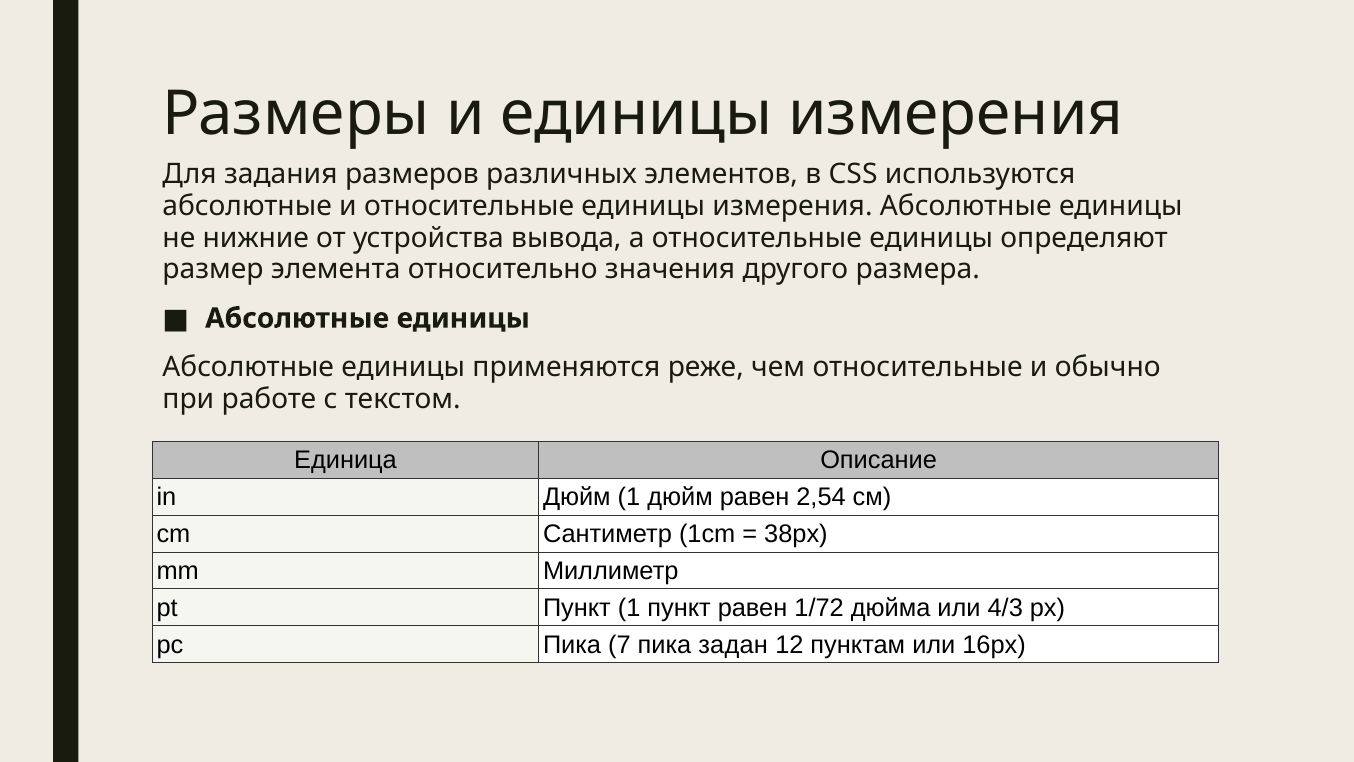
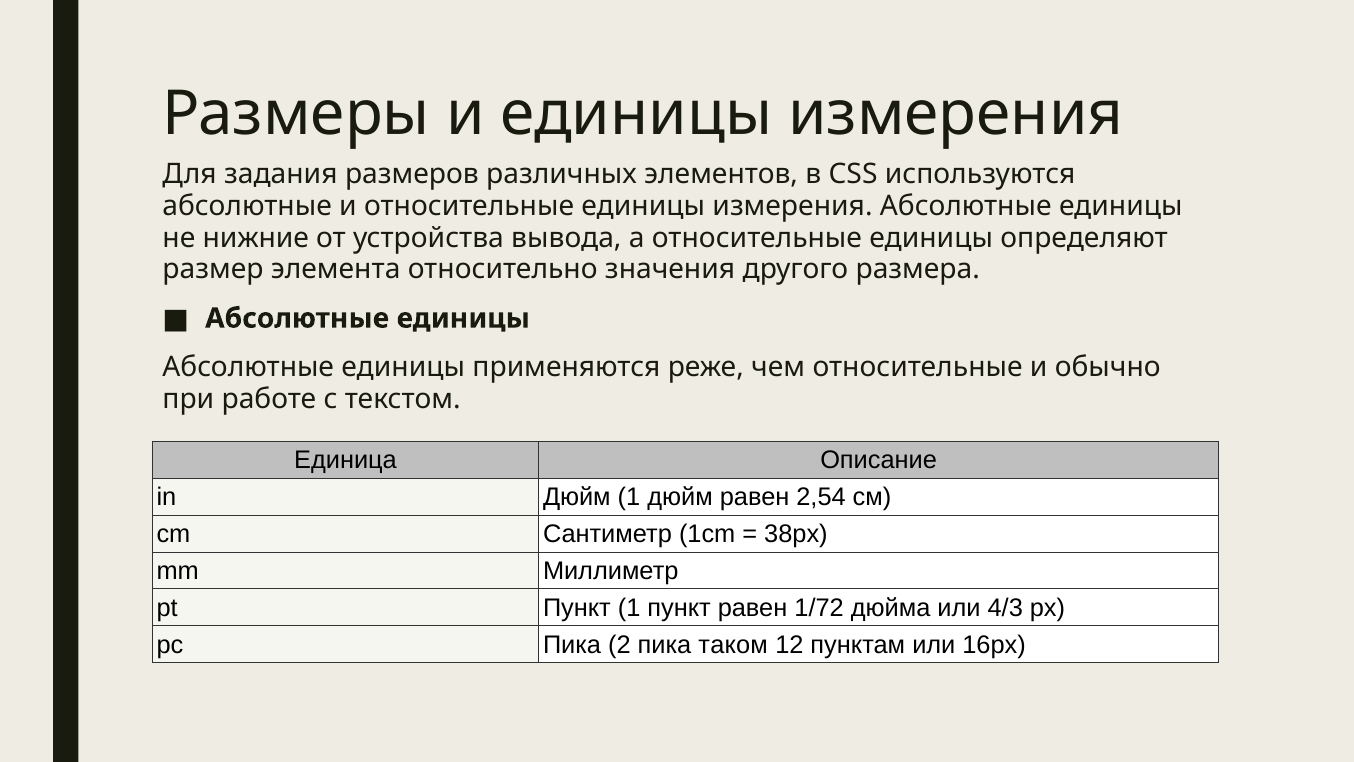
7: 7 -> 2 (619, 644)
задан: задан -> таком (733, 644)
